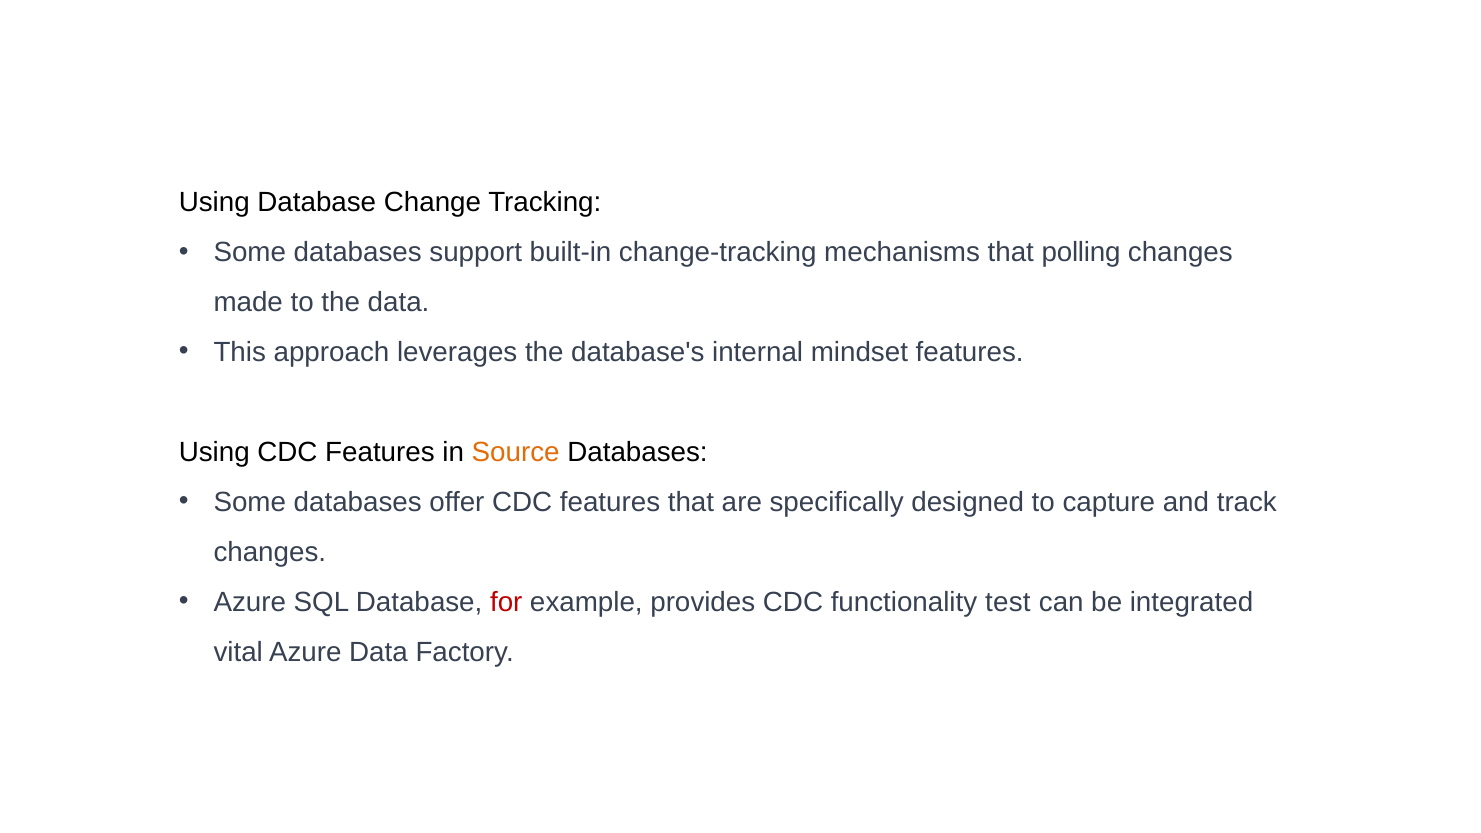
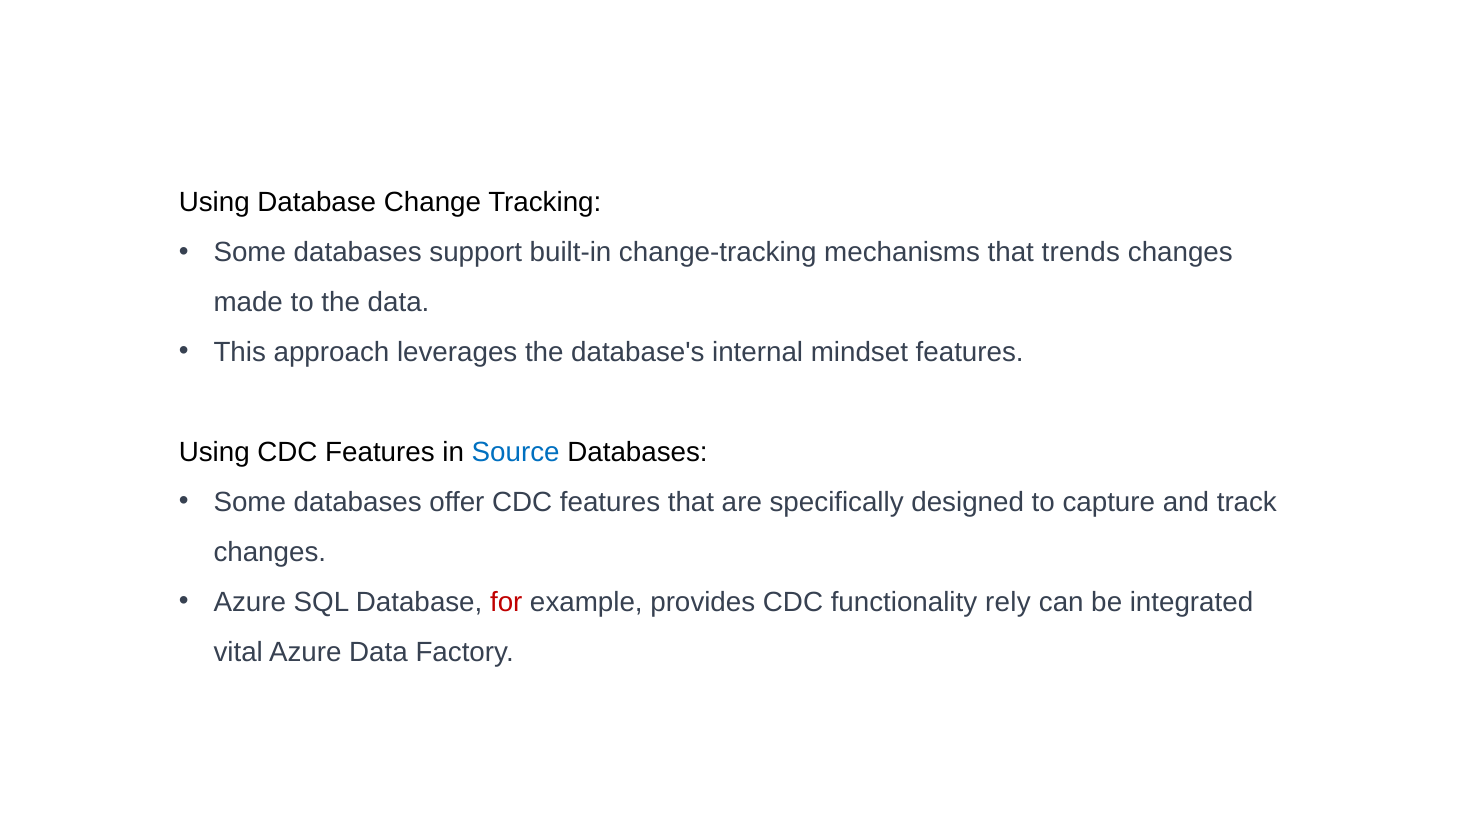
polling: polling -> trends (1081, 252)
Source colour: orange -> blue (516, 452)
test: test -> rely (1008, 602)
